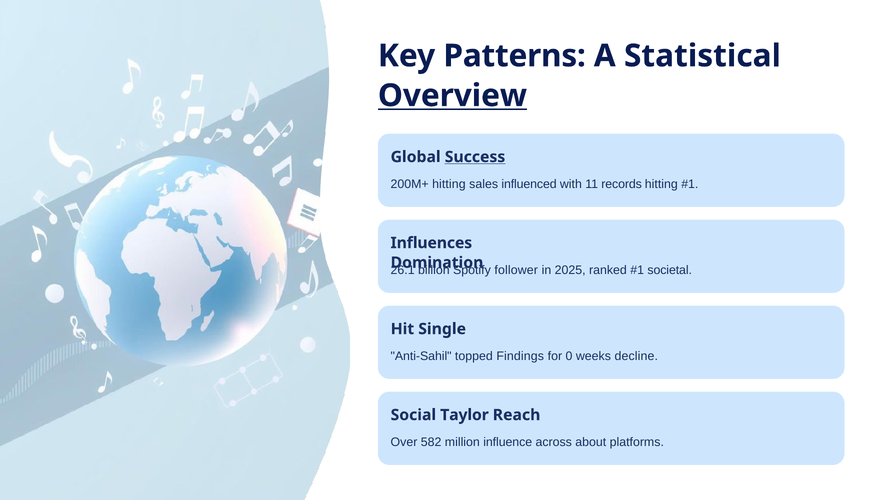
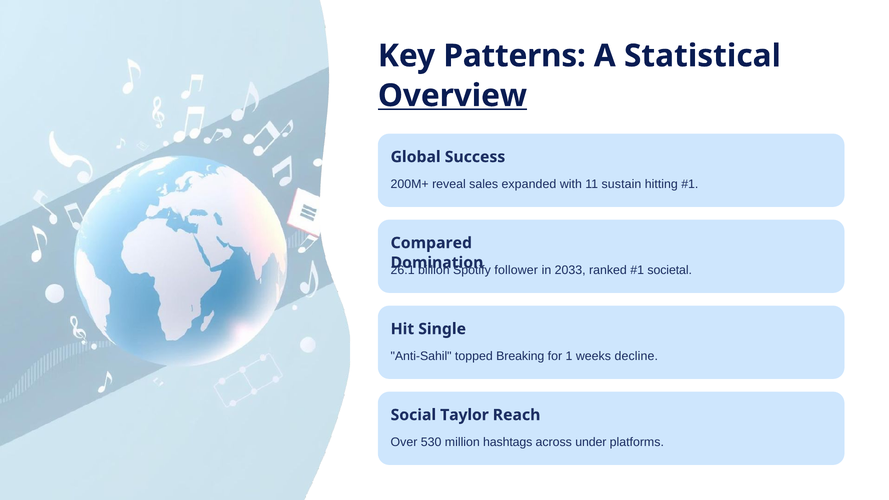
Success underline: present -> none (475, 157)
200M+ hitting: hitting -> reveal (449, 184)
influenced: influenced -> expanded (529, 184)
records: records -> sustain (621, 184)
Influences: Influences -> Compared (431, 243)
2025: 2025 -> 2033 (570, 270)
Findings: Findings -> Breaking (520, 356)
0: 0 -> 1 (569, 356)
582: 582 -> 530 (431, 442)
influence: influence -> hashtags (508, 442)
about: about -> under (591, 442)
